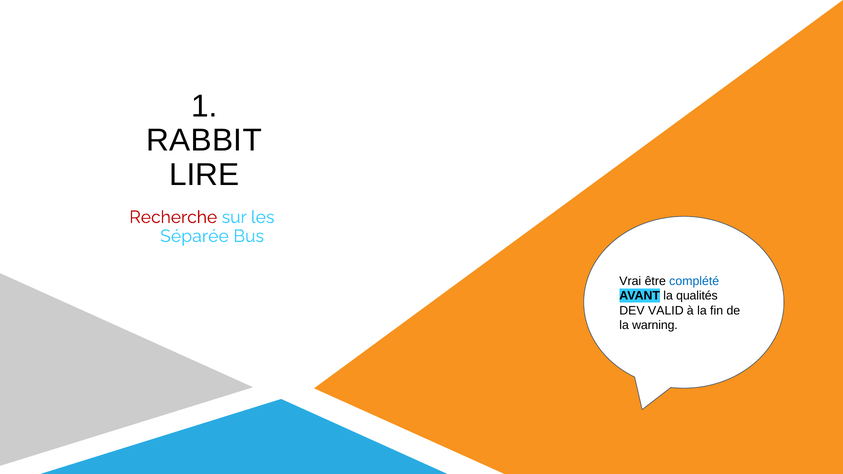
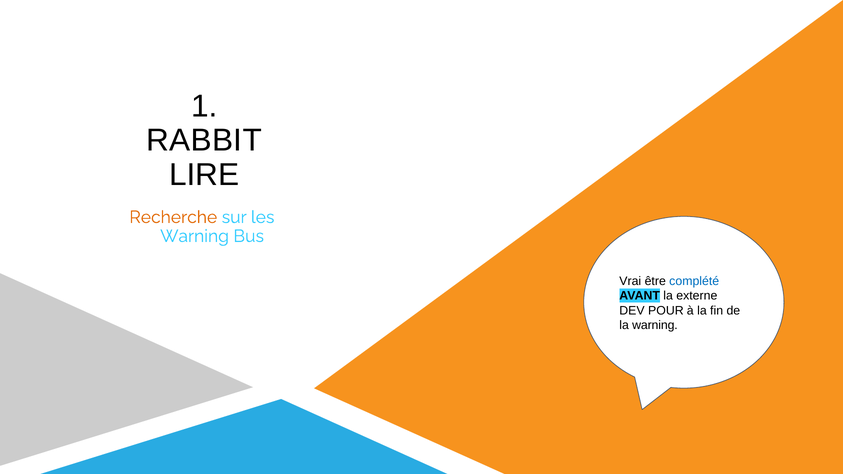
Recherche colour: red -> orange (173, 217)
Séparée: Séparée -> Warning (195, 236)
qualités: qualités -> externe (697, 296)
VALID: VALID -> POUR (666, 311)
